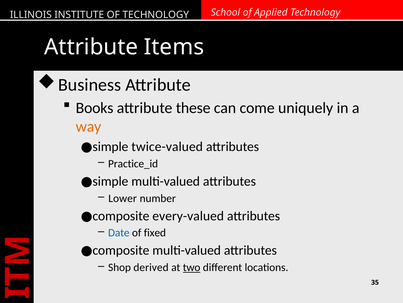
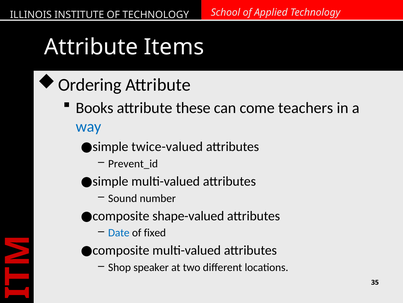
Business: Business -> Ordering (90, 85)
uniquely: uniquely -> teachers (306, 108)
way colour: orange -> blue (88, 127)
Practice_id: Practice_id -> Prevent_id (133, 163)
Lower: Lower -> Sound (123, 198)
every-valued: every-valued -> shape-valued (188, 215)
derived: derived -> speaker (151, 267)
two underline: present -> none (192, 267)
